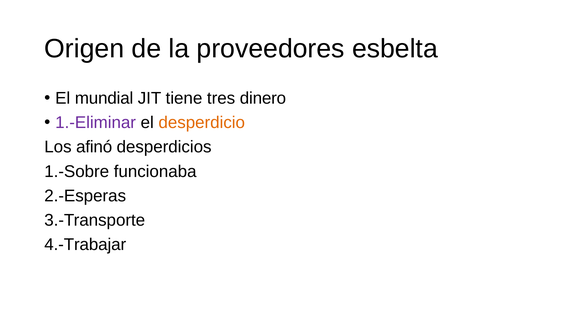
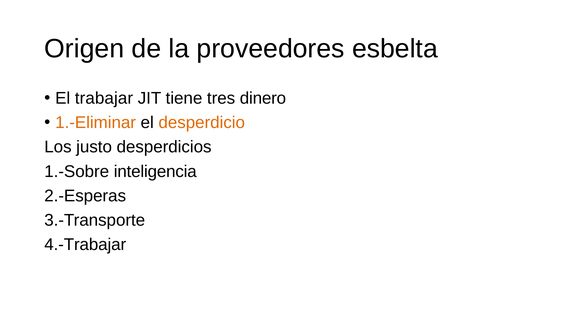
mundial: mundial -> trabajar (104, 98)
1.-Eliminar colour: purple -> orange (96, 123)
afinó: afinó -> justo (94, 147)
funcionaba: funcionaba -> inteligencia (155, 171)
